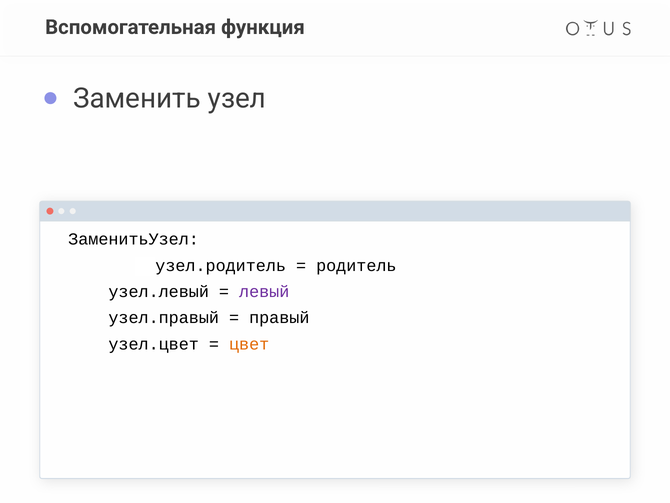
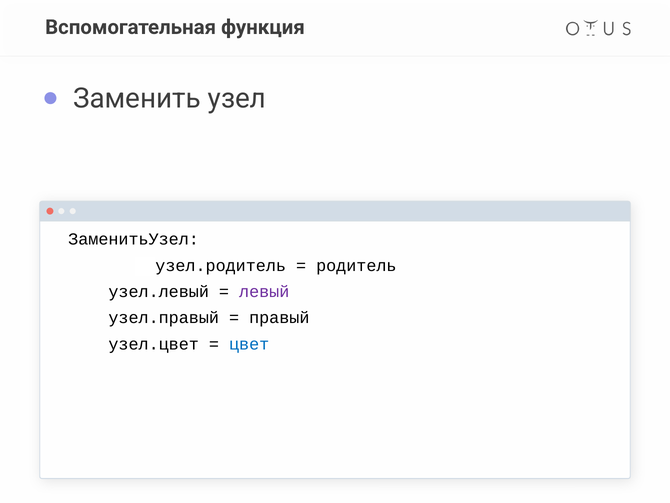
цвет colour: orange -> blue (249, 344)
